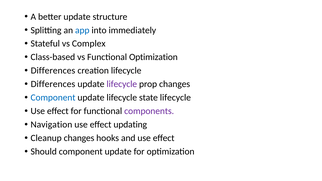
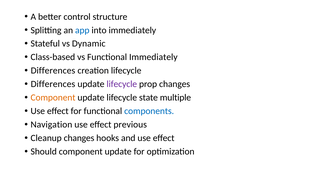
better update: update -> control (77, 17)
Complex: Complex -> Dynamic (89, 44)
Functional Optimization: Optimization -> Immediately (153, 57)
Component colour: blue -> orange (53, 98)
state lifecycle: lifecycle -> multiple (175, 98)
components colour: purple -> blue (149, 111)
updating: updating -> previous (130, 125)
